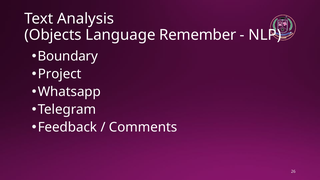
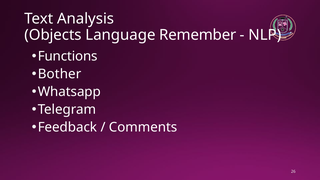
Boundary: Boundary -> Functions (68, 56)
Project: Project -> Bother (60, 74)
